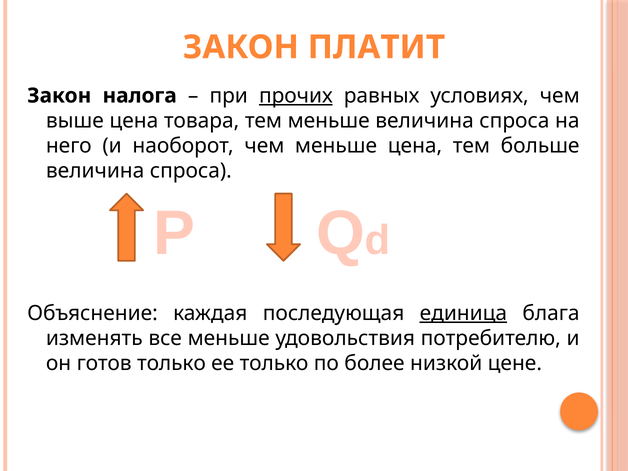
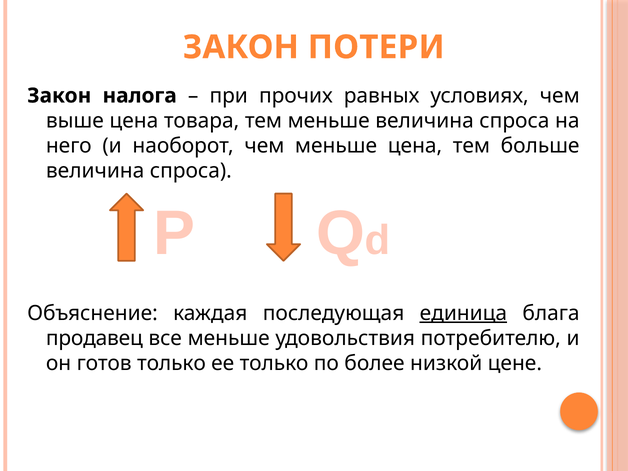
ПЛАТИТ: ПЛАТИТ -> ПОТЕРИ (376, 47)
прочих underline: present -> none (296, 96)
изменять: изменять -> продавец (94, 338)
